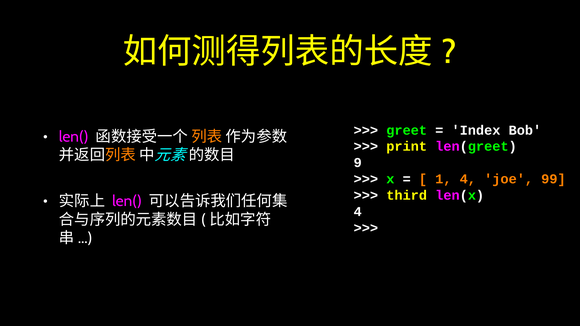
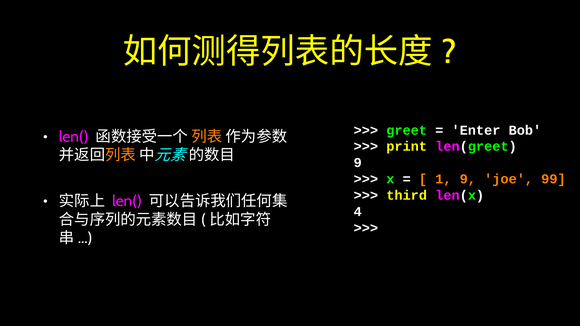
Index: Index -> Enter (476, 130)
1 4: 4 -> 9 (468, 179)
